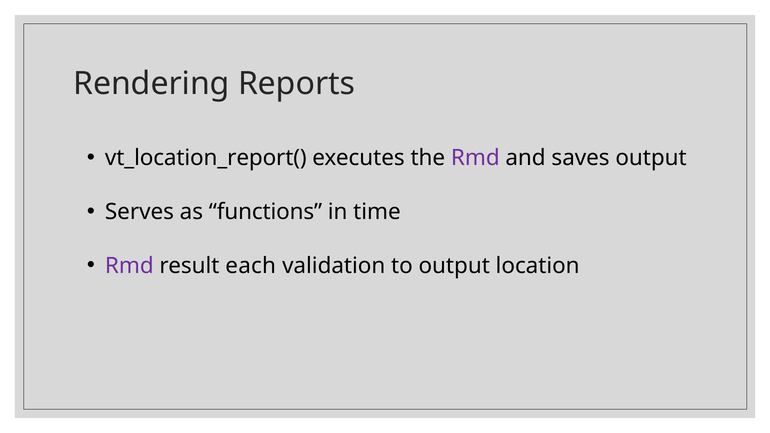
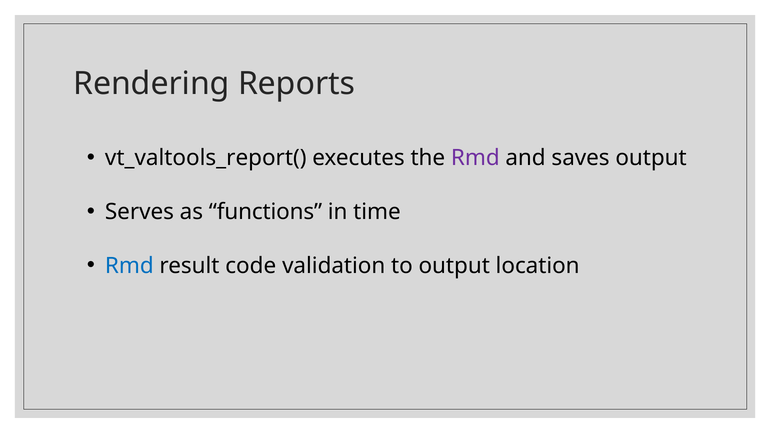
vt_location_report(: vt_location_report( -> vt_valtools_report( (206, 158)
Rmd colour: purple -> blue (129, 266)
each: each -> code (251, 266)
